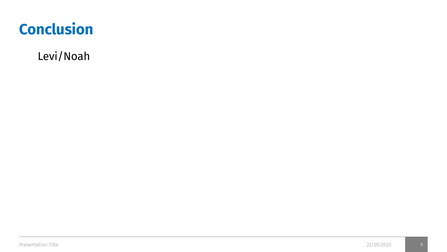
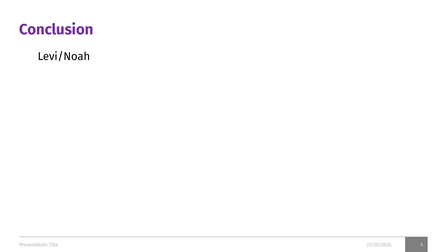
Conclusion colour: blue -> purple (56, 29)
